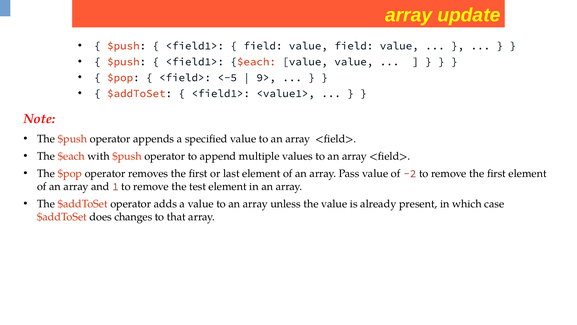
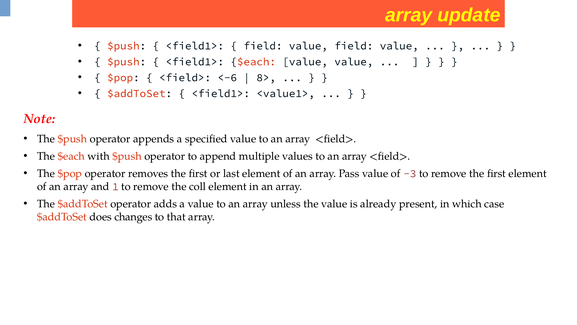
<-5: <-5 -> <-6 (227, 78)
9>: 9> -> 8> (266, 78)
-2: -2 -> -3 (410, 173)
test: test -> coll (198, 186)
